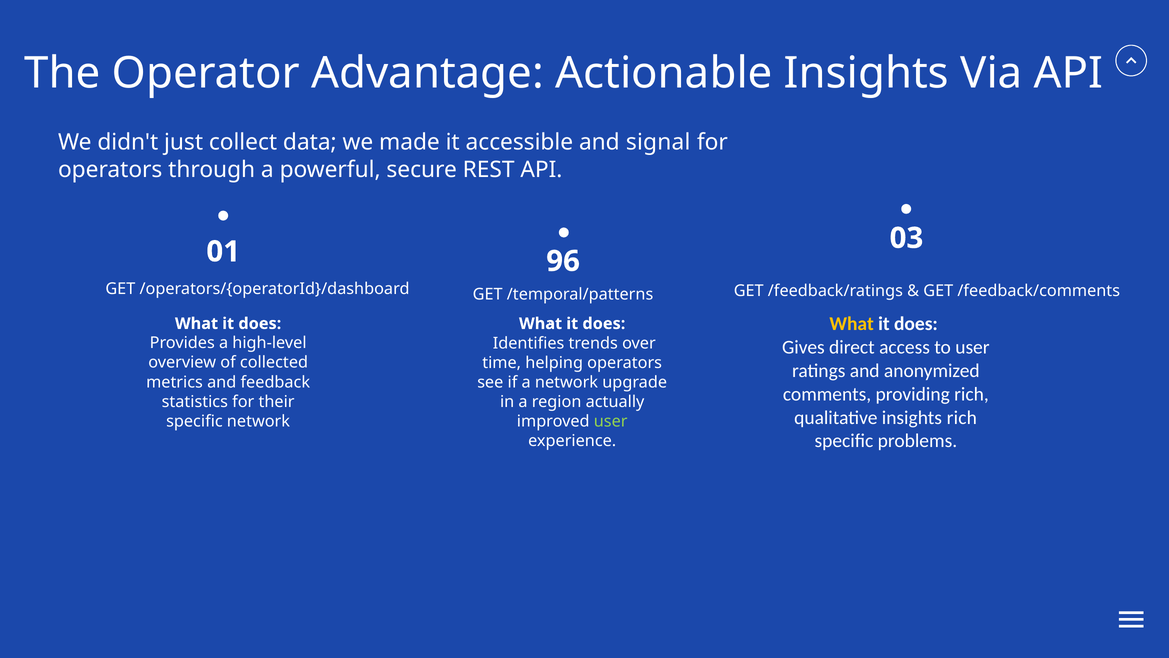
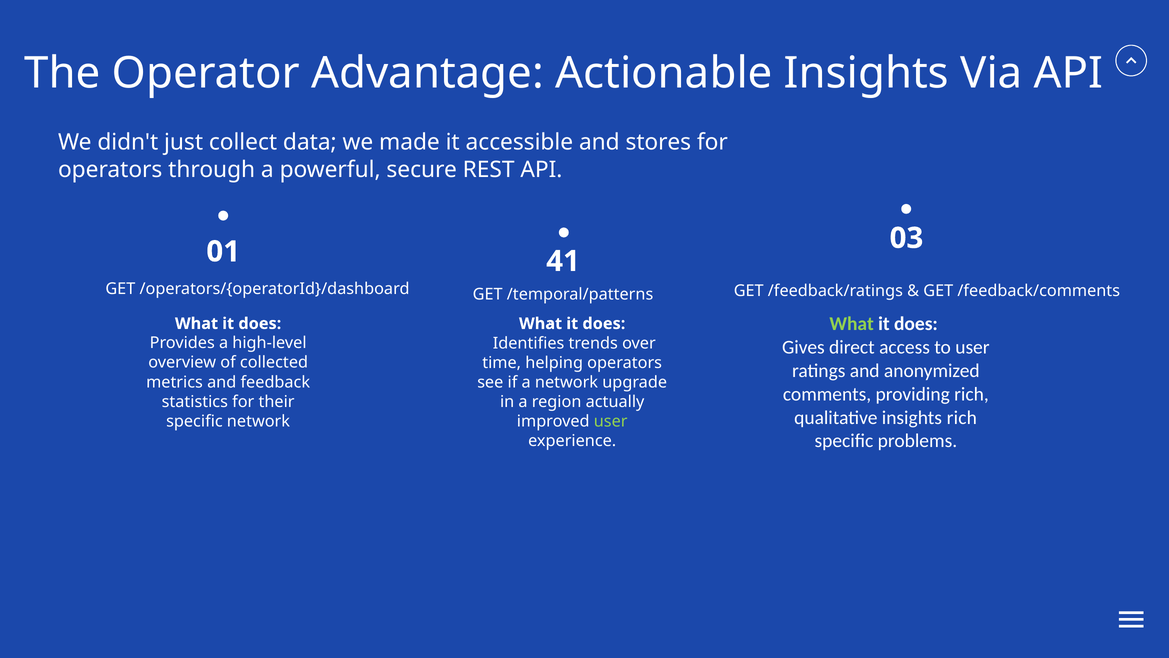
signal: signal -> stores (658, 142)
96: 96 -> 41 (563, 261)
What colour: yellow -> light green (852, 324)
